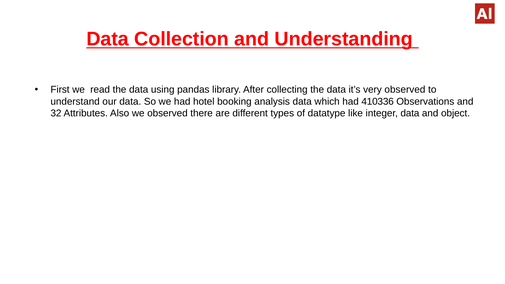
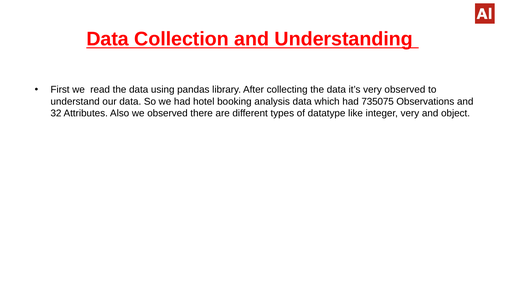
410336: 410336 -> 735075 (378, 102)
integer data: data -> very (410, 113)
